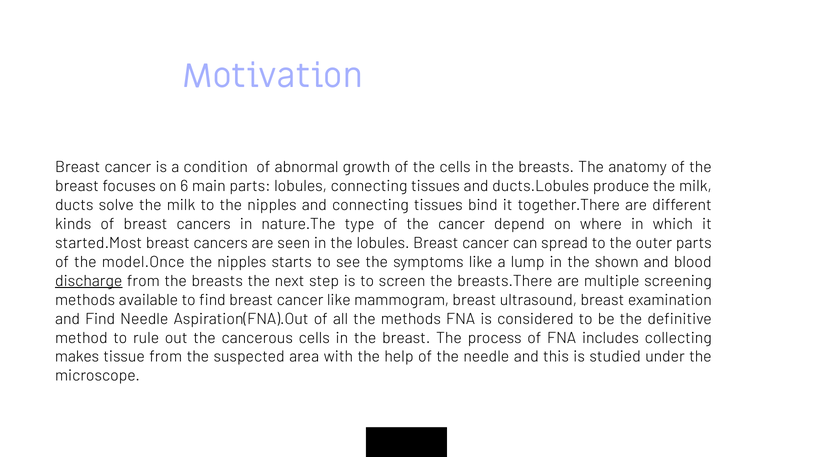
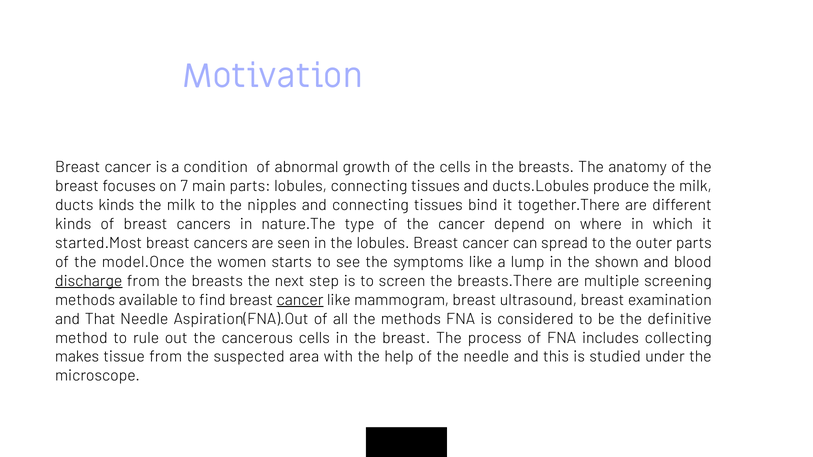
6: 6 -> 7 (184, 186)
ducts solve: solve -> kinds (116, 205)
nipples: nipples -> women (242, 262)
cancer underline: none -> present (300, 300)
and Find: Find -> That (100, 319)
